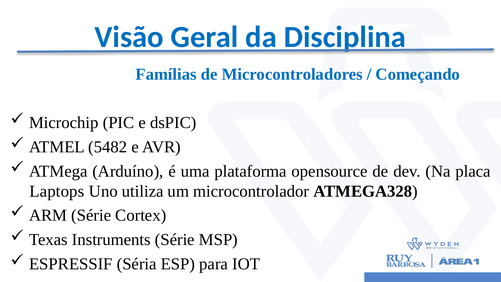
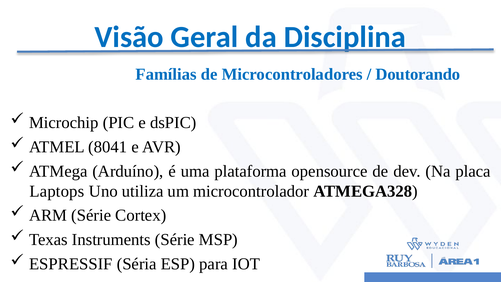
Começando: Começando -> Doutorando (418, 74)
5482: 5482 -> 8041 (108, 147)
